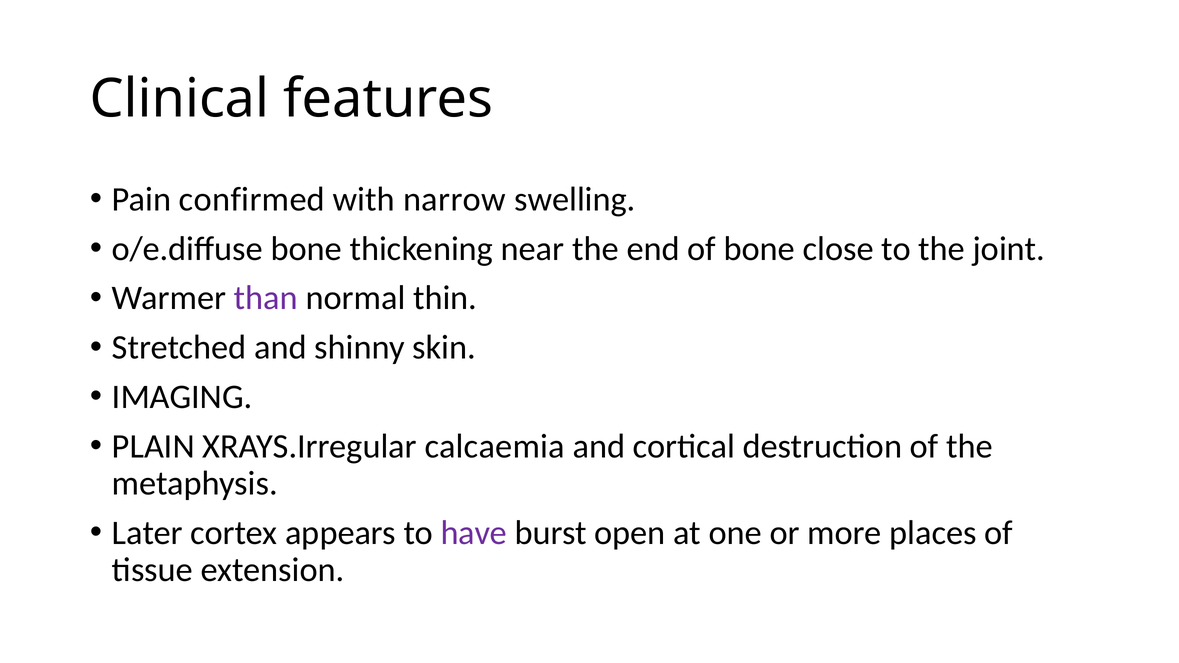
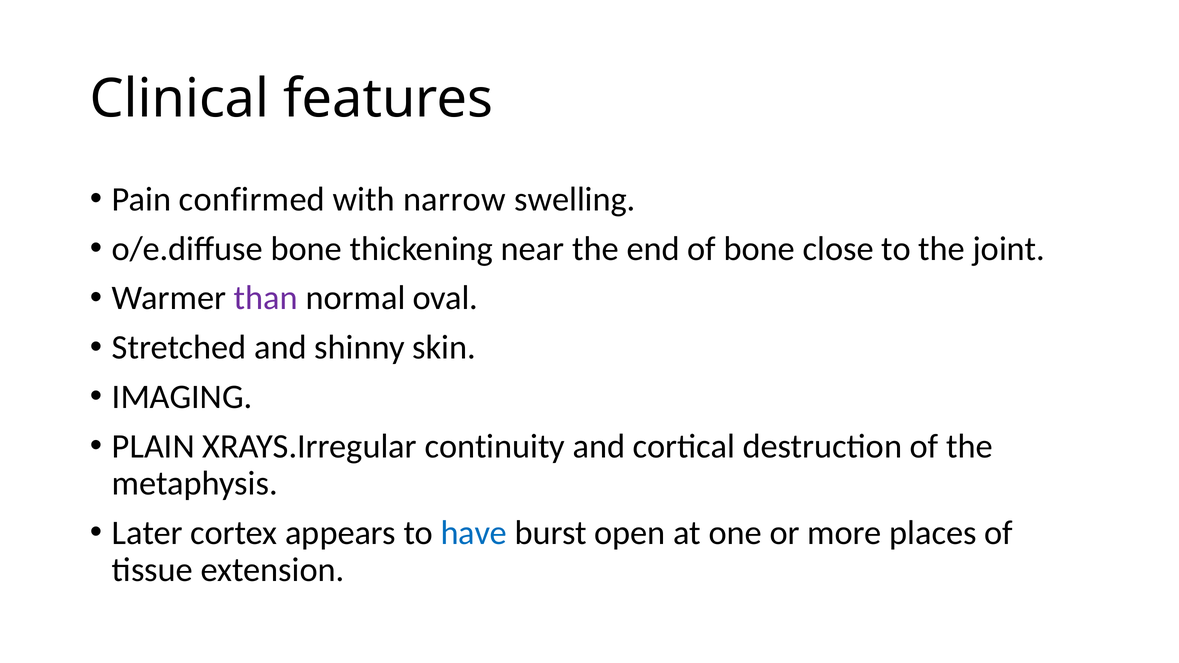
thin: thin -> oval (445, 298)
calcaemia: calcaemia -> continuity (495, 447)
have colour: purple -> blue (474, 533)
